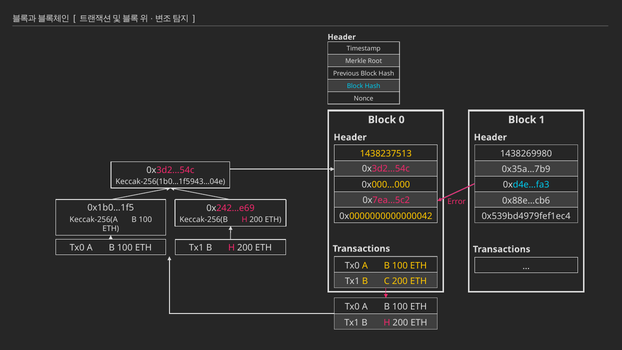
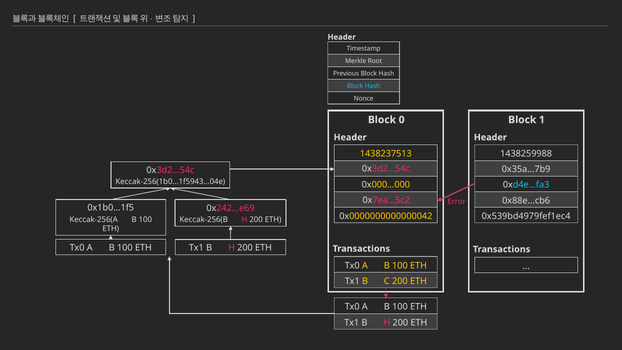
1438269980: 1438269980 -> 1438259988 (526, 154)
